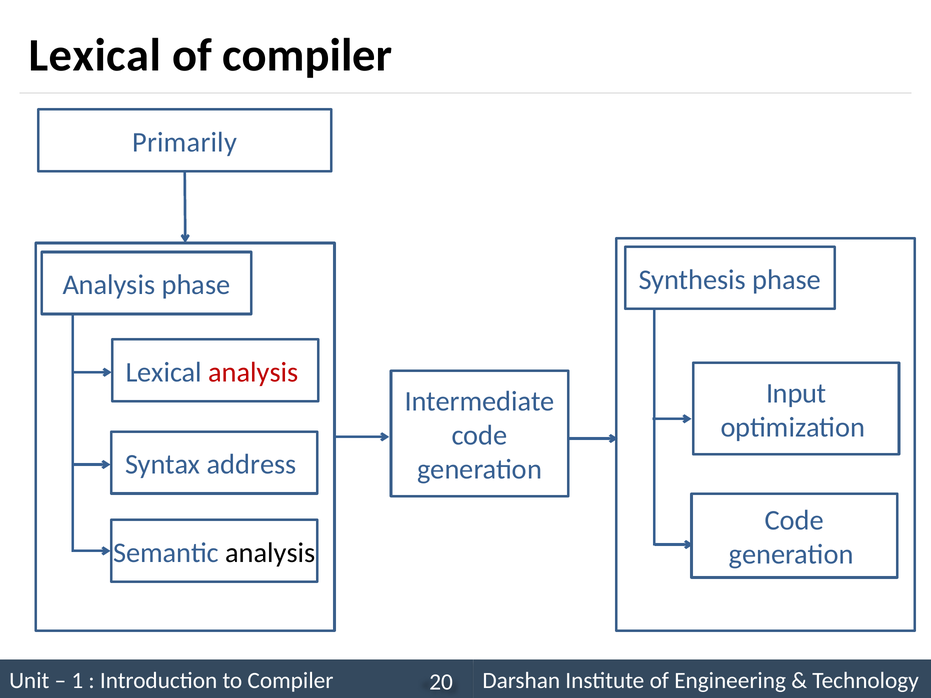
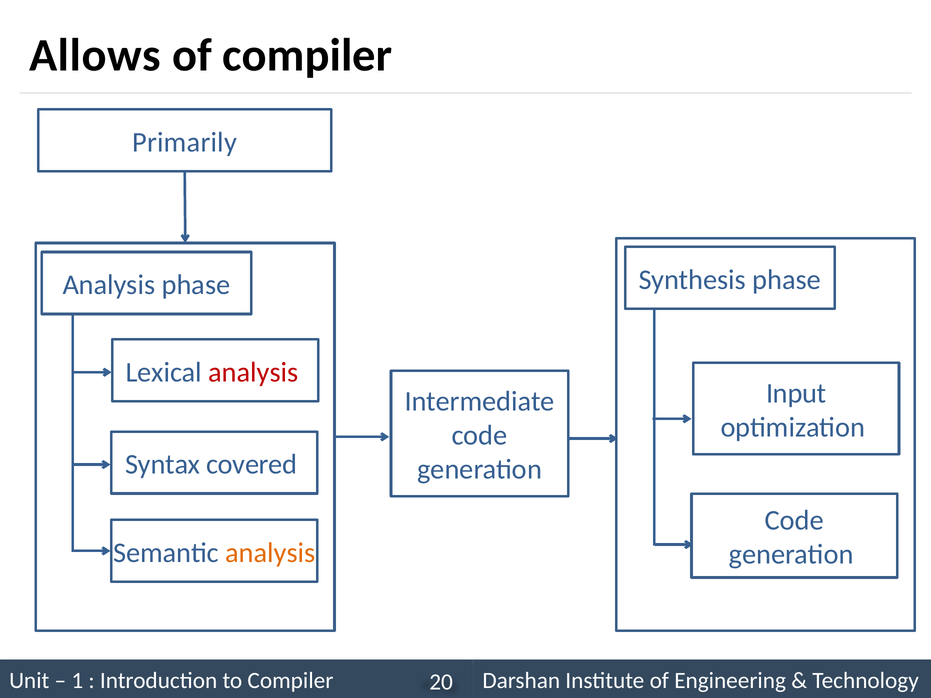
Lexical: Lexical -> Allows (95, 55)
address: address -> covered (252, 465)
analysis colour: black -> orange (270, 553)
